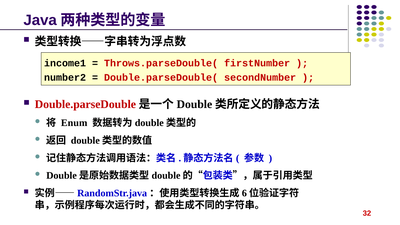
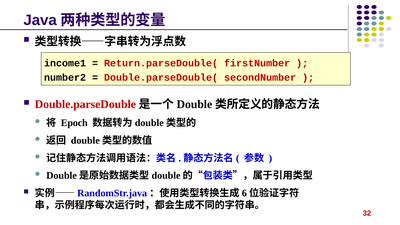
Throws.parseDouble(: Throws.parseDouble( -> Return.parseDouble( (161, 63)
Enum: Enum -> Epoch (74, 123)
